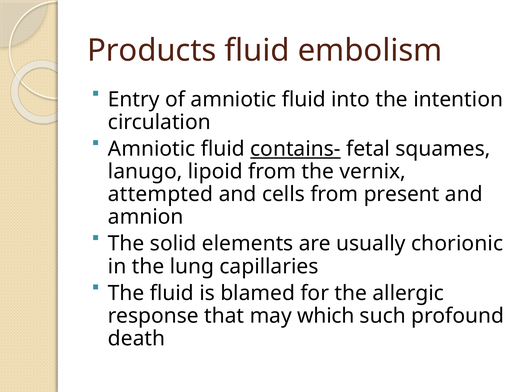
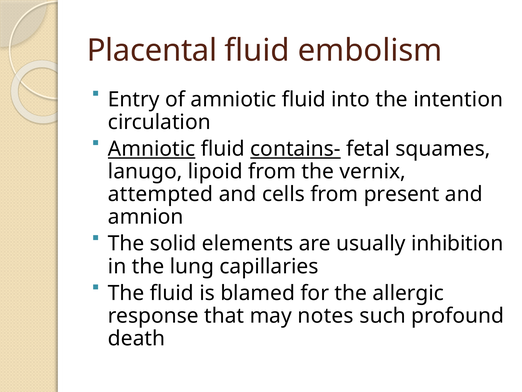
Products: Products -> Placental (152, 50)
Amniotic underline: none -> present (152, 149)
chorionic: chorionic -> inhibition (457, 243)
which: which -> notes (326, 315)
